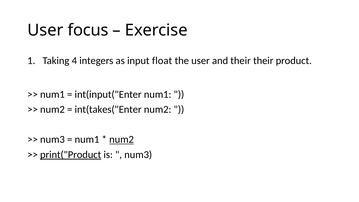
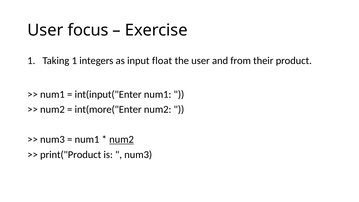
Taking 4: 4 -> 1 (74, 61)
and their: their -> from (241, 61)
int(takes("Enter: int(takes("Enter -> int(more("Enter (108, 109)
print("Product underline: present -> none (71, 155)
